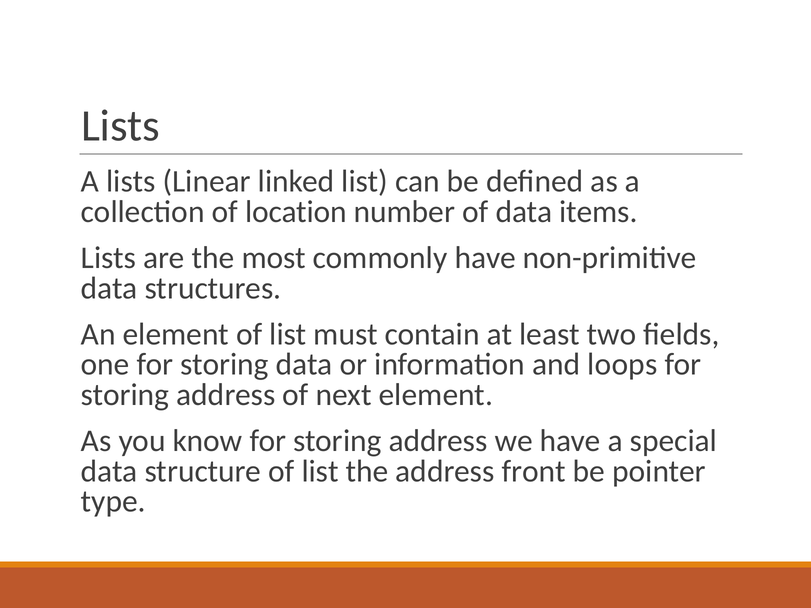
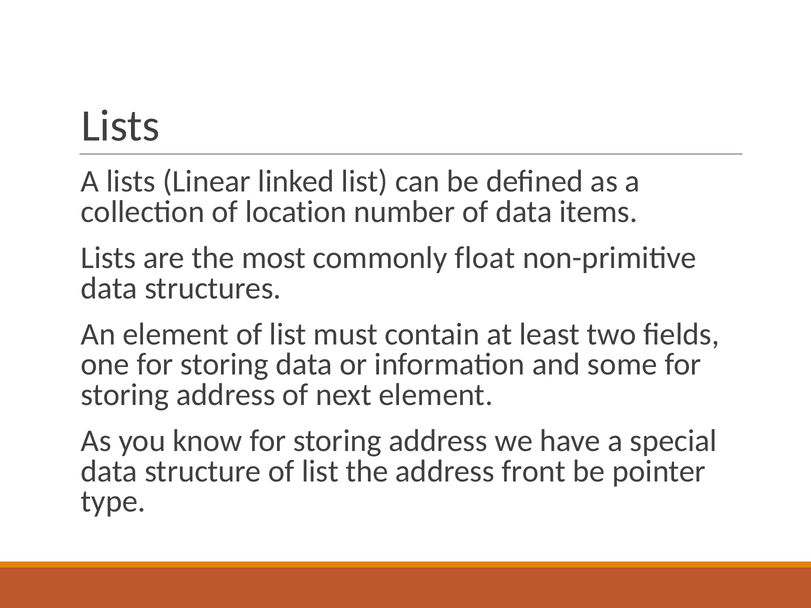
commonly have: have -> float (485, 258)
loops: loops -> some (622, 365)
